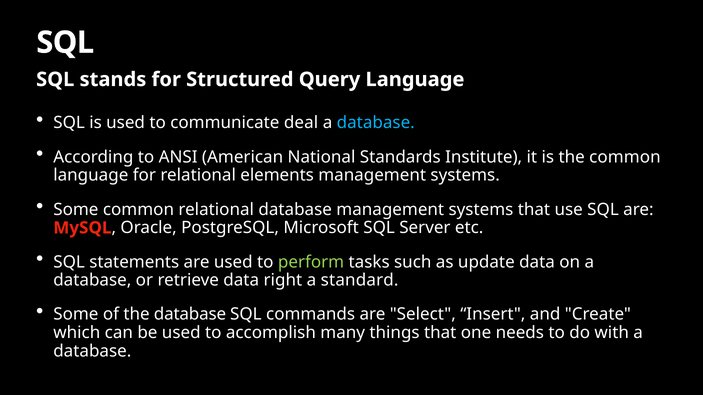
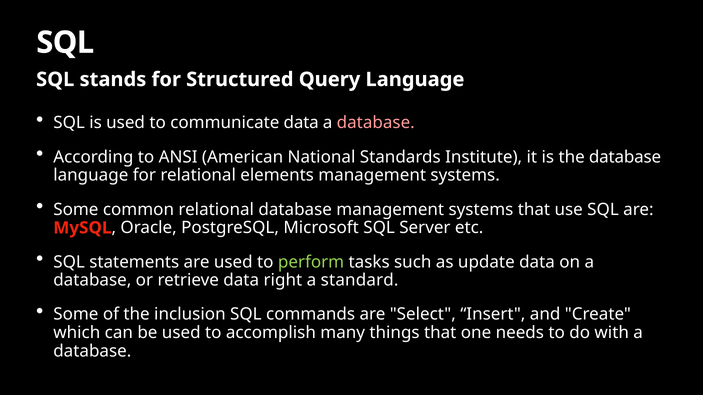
communicate deal: deal -> data (301, 123)
database colour: light blue -> pink (376, 123)
the common: common -> database (625, 157)
the database: database -> inclusion (190, 315)
